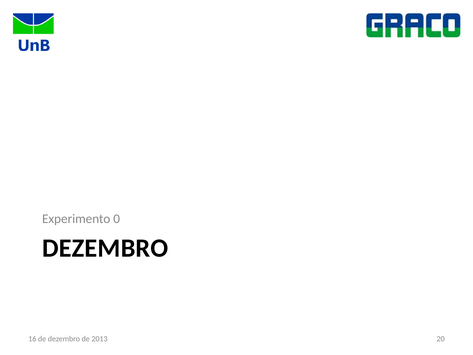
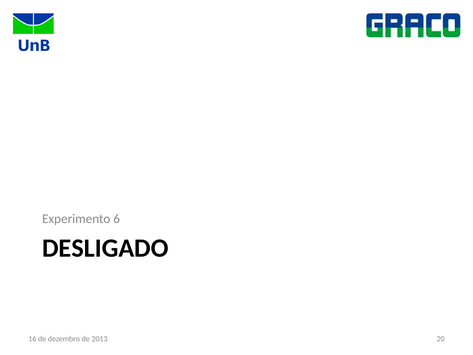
0: 0 -> 6 (117, 219)
DEZEMBRO: DEZEMBRO -> DESLIGADO (105, 248)
